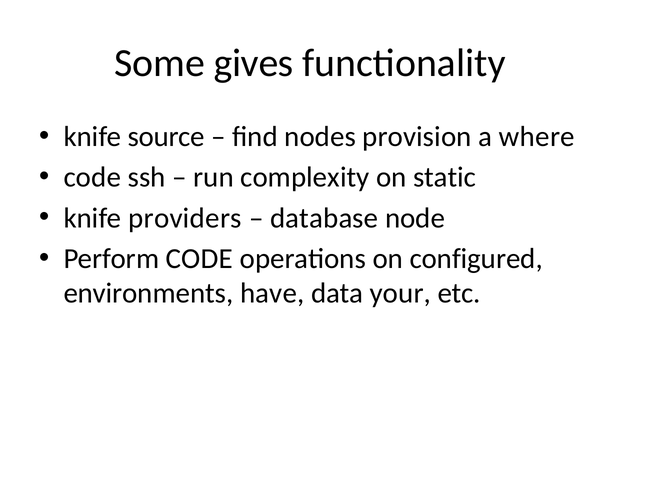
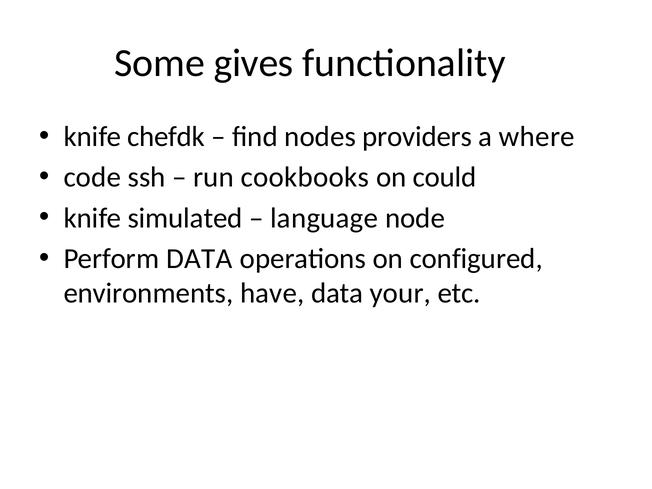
source: source -> chefdk (166, 137)
provision: provision -> providers (417, 137)
complexity: complexity -> cookbooks (305, 177)
static: static -> could (445, 177)
providers: providers -> simulated (185, 218)
database: database -> language (324, 218)
Perform CODE: CODE -> DATA (199, 259)
